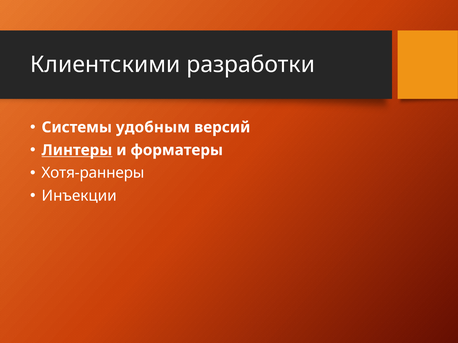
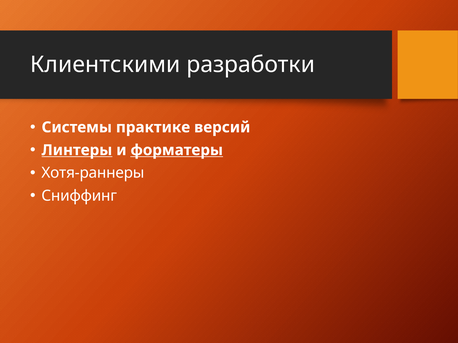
удобным: удобным -> практике (153, 127)
форматеры underline: none -> present (177, 150)
Инъекции: Инъекции -> Сниффинг (79, 196)
